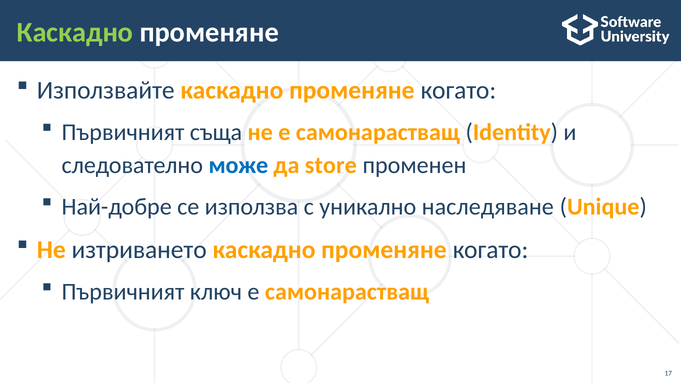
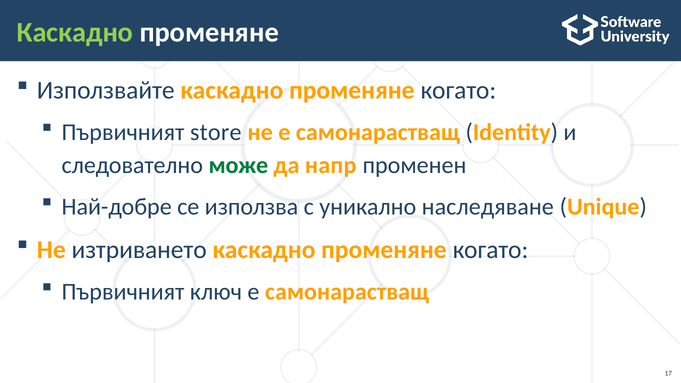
съща: съща -> store (216, 132)
може colour: blue -> green (238, 165)
store: store -> напр (331, 165)
